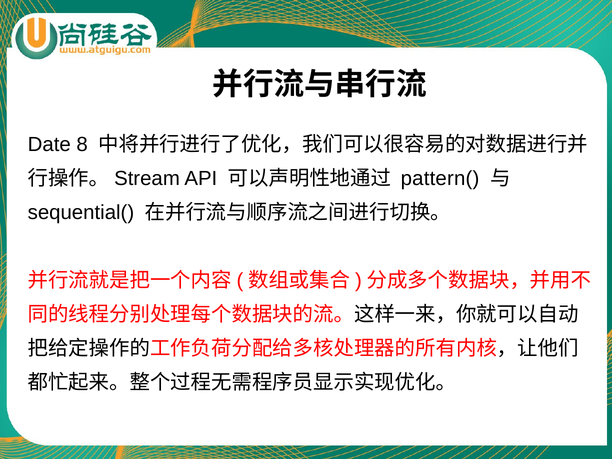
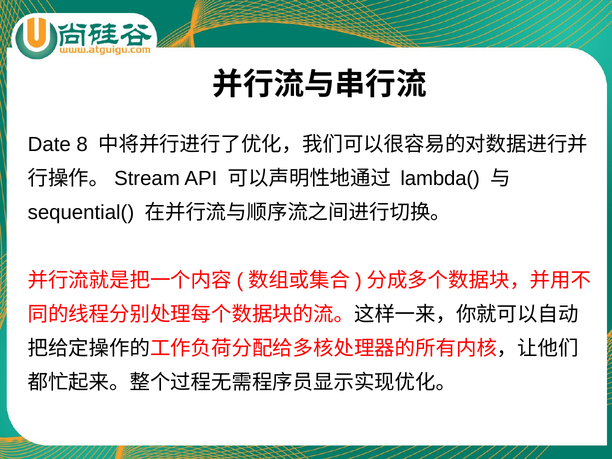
pattern(: pattern( -> lambda( (440, 179)
